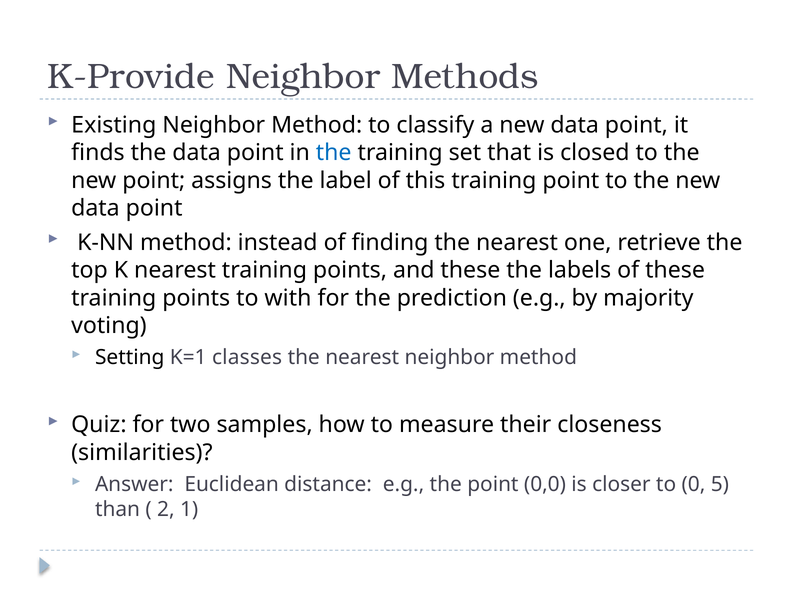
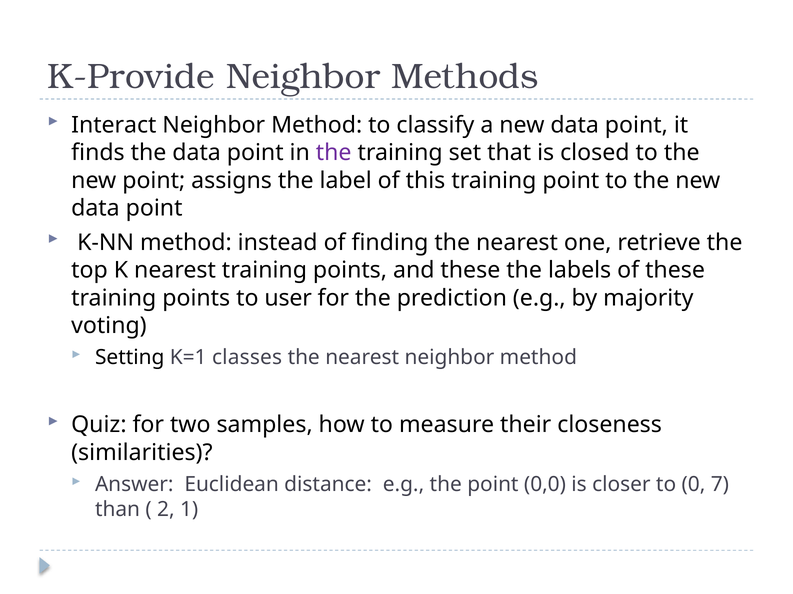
Existing: Existing -> Interact (114, 125)
the colour: blue -> purple (334, 153)
with: with -> user (288, 298)
5: 5 -> 7 (720, 485)
